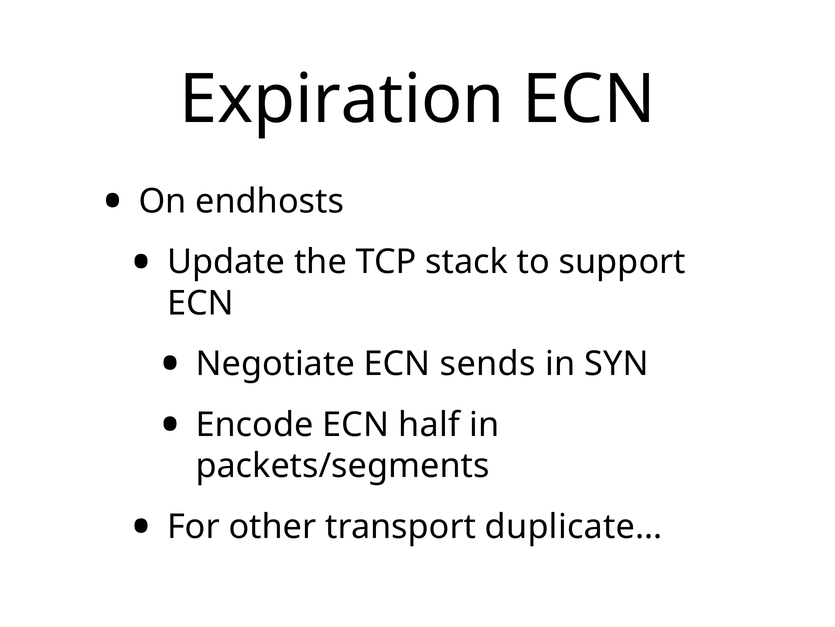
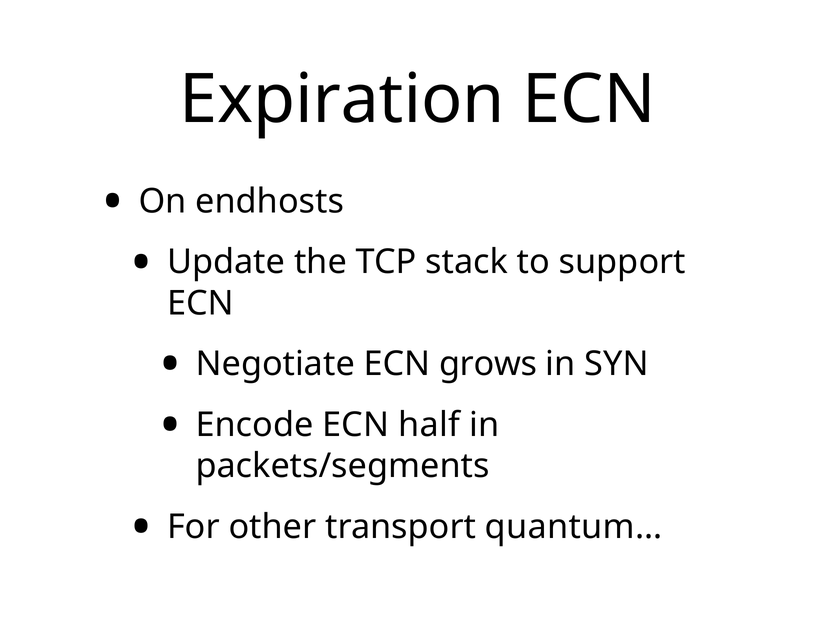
sends: sends -> grows (488, 364)
duplicate…: duplicate… -> quantum… (574, 526)
